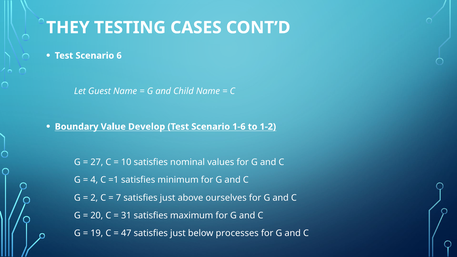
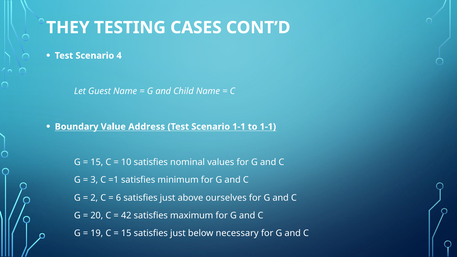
6: 6 -> 4 (119, 56)
Develop: Develop -> Address (147, 127)
Scenario 1-6: 1-6 -> 1-1 (239, 127)
to 1-2: 1-2 -> 1-1 (268, 127)
27: 27 -> 15 (97, 162)
4: 4 -> 3 (94, 180)
7: 7 -> 6 (118, 198)
31: 31 -> 42 (126, 216)
47: 47 -> 15 (126, 233)
processes: processes -> necessary (237, 233)
